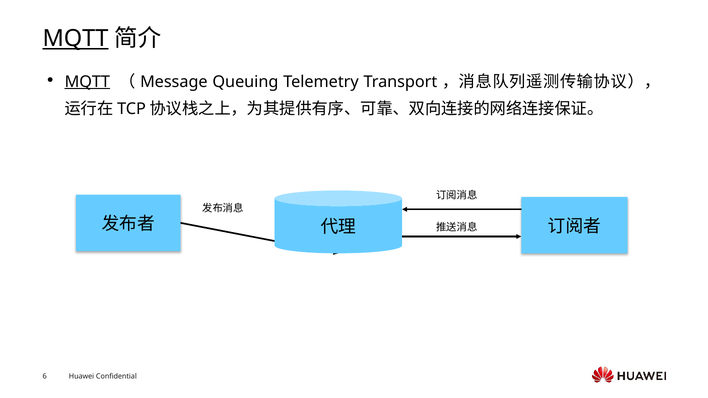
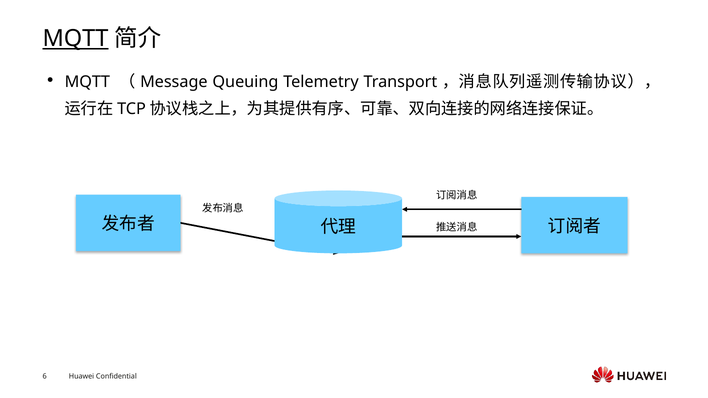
MQTT underline: present -> none (87, 82)
